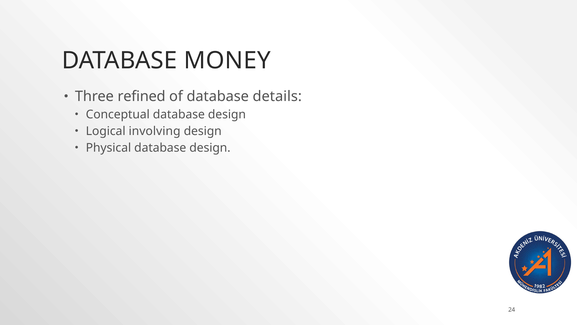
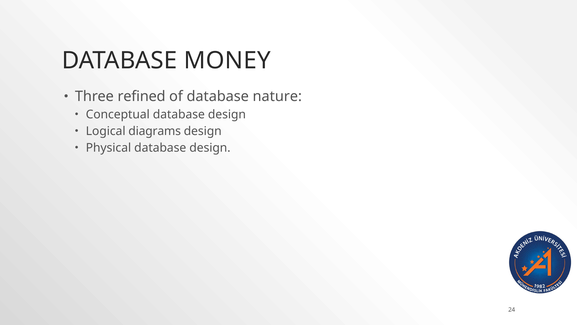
details: details -> nature (277, 96)
involving: involving -> diagrams (155, 131)
